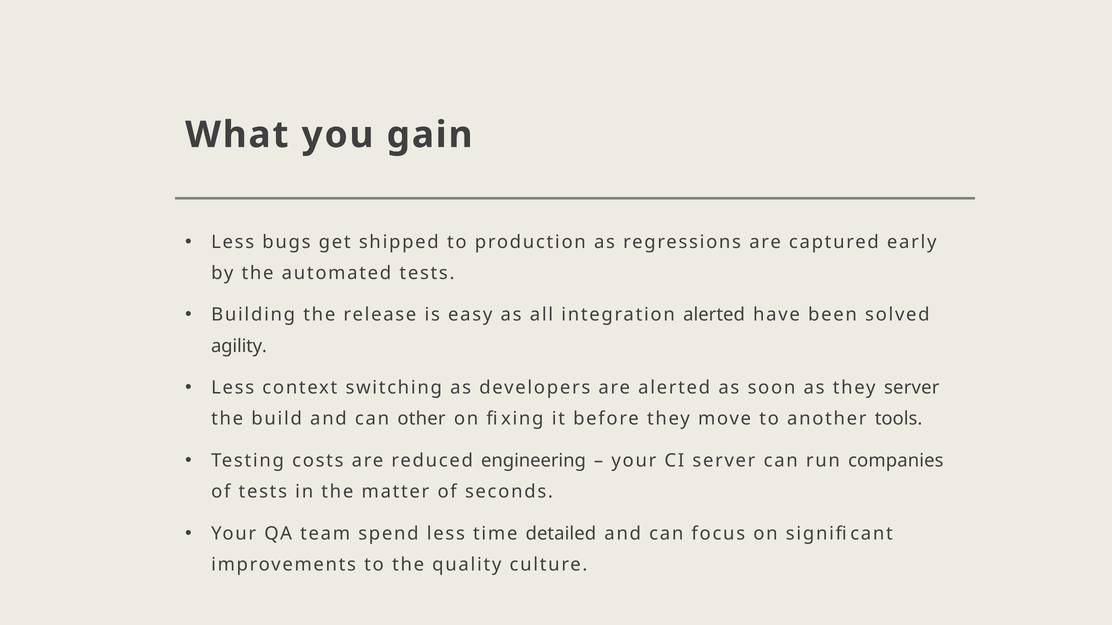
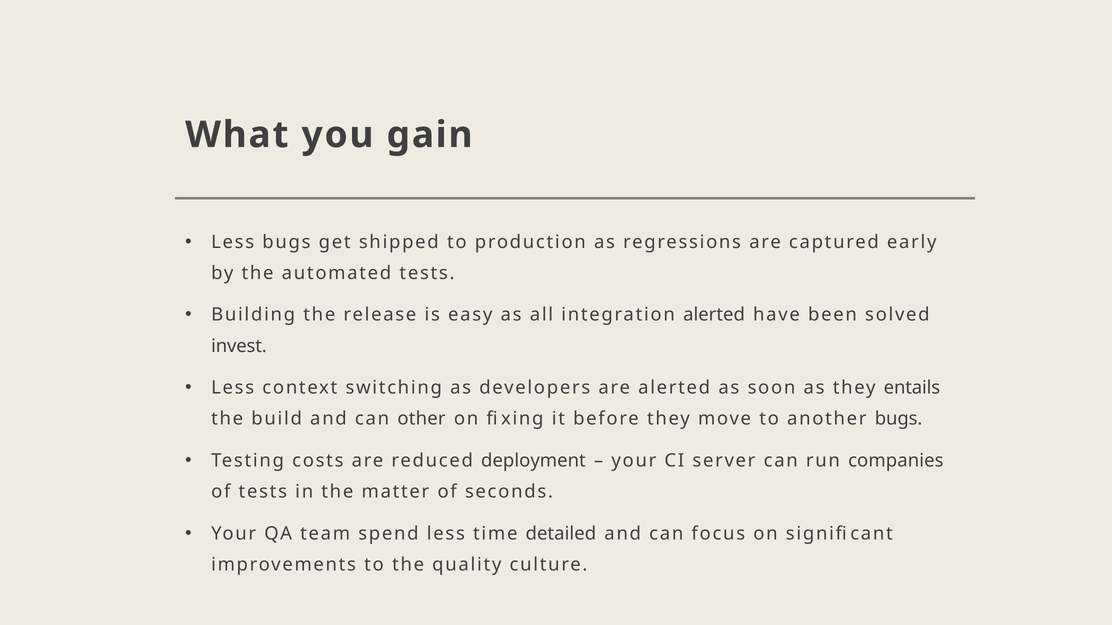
agility: agility -> invest (239, 346)
they server: server -> entails (912, 388)
another tools: tools -> bugs (899, 419)
engineering: engineering -> deployment (533, 461)
